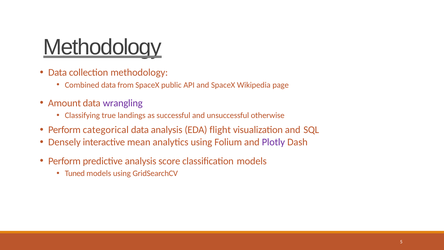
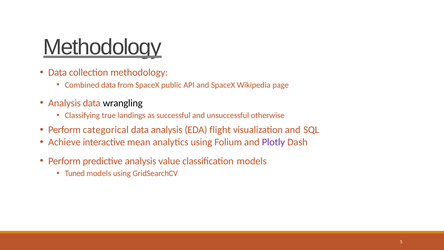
Amount: Amount -> Analysis (64, 103)
wrangling colour: purple -> black (123, 103)
Densely: Densely -> Achieve (64, 142)
score: score -> value (169, 161)
